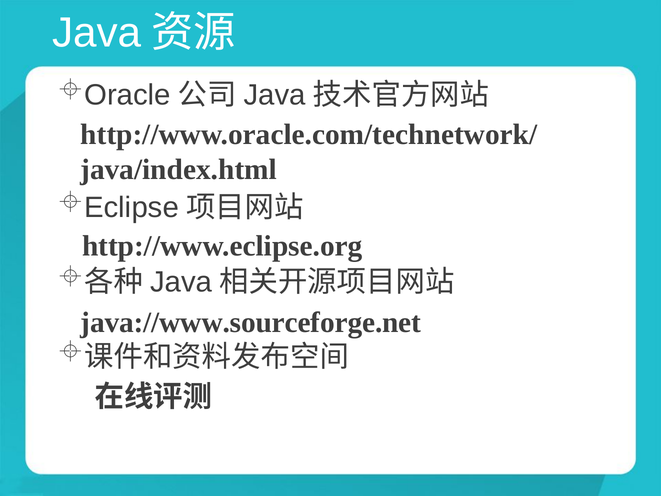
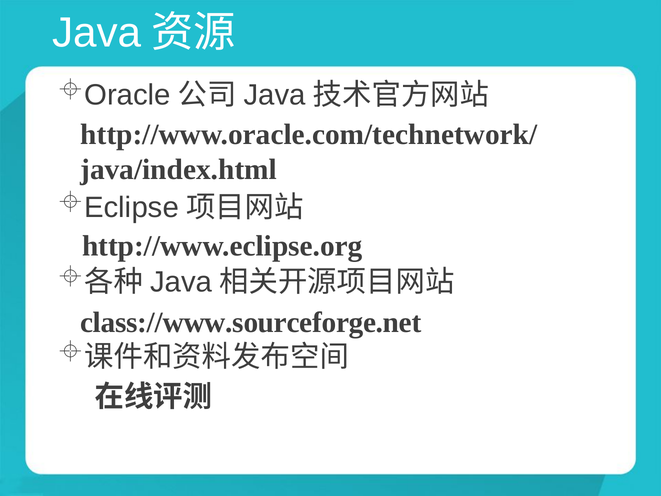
java://www.sourceforge.net: java://www.sourceforge.net -> class://www.sourceforge.net (251, 323)
